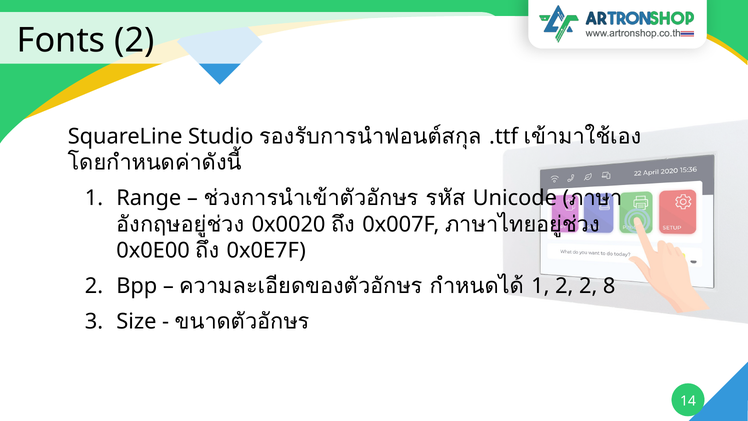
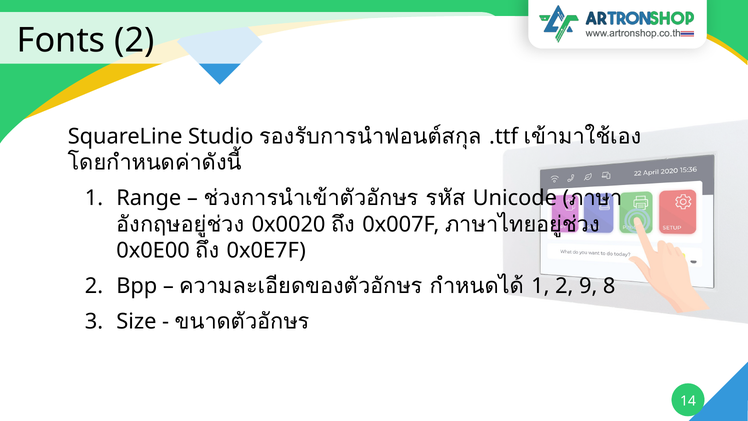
2 2: 2 -> 9 (588, 286)
